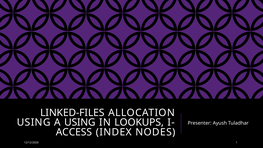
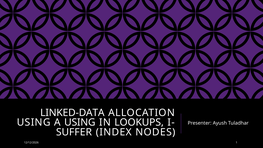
LINKED-FILES: LINKED-FILES -> LINKED-DATA (72, 113)
ACCESS: ACCESS -> SUFFER (74, 132)
